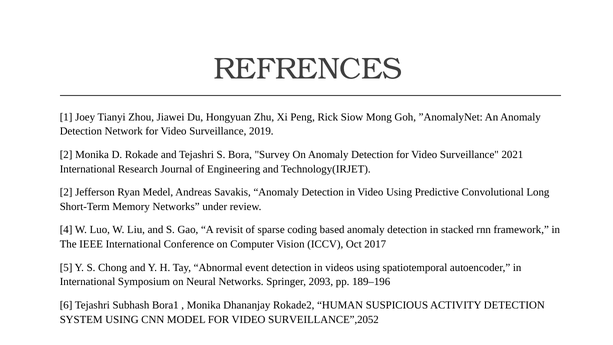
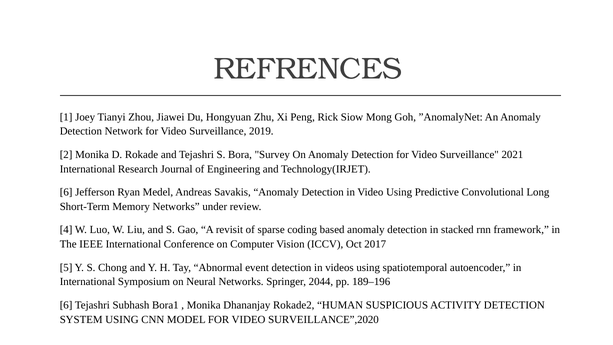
2: 2 -> 6 (66, 192)
2093: 2093 -> 2044 (321, 282)
SURVEILLANCE”,2052: SURVEILLANCE”,2052 -> SURVEILLANCE”,2020 (323, 319)
